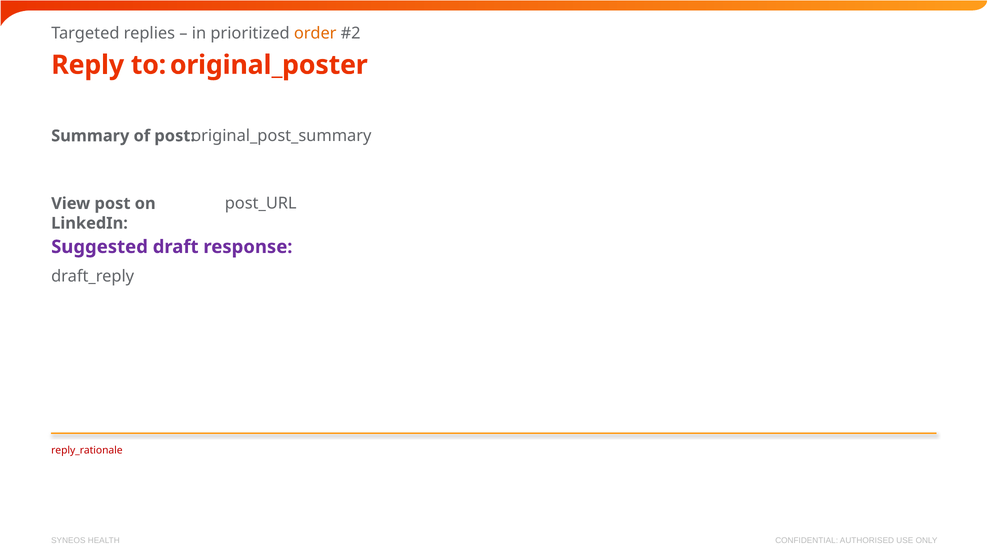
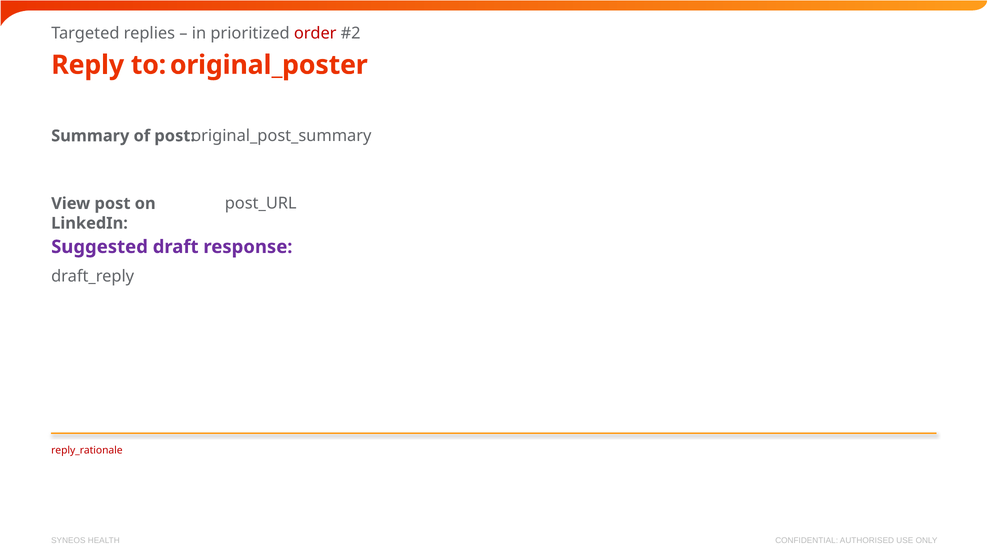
order colour: orange -> red (315, 33)
